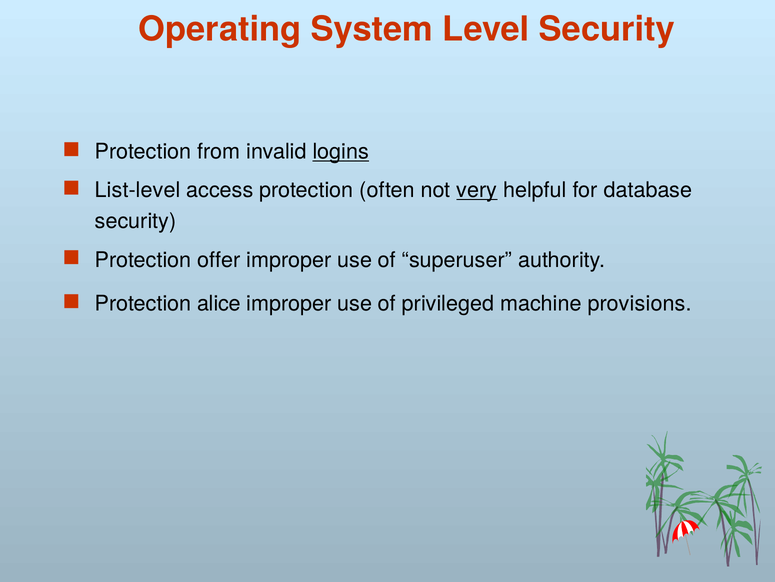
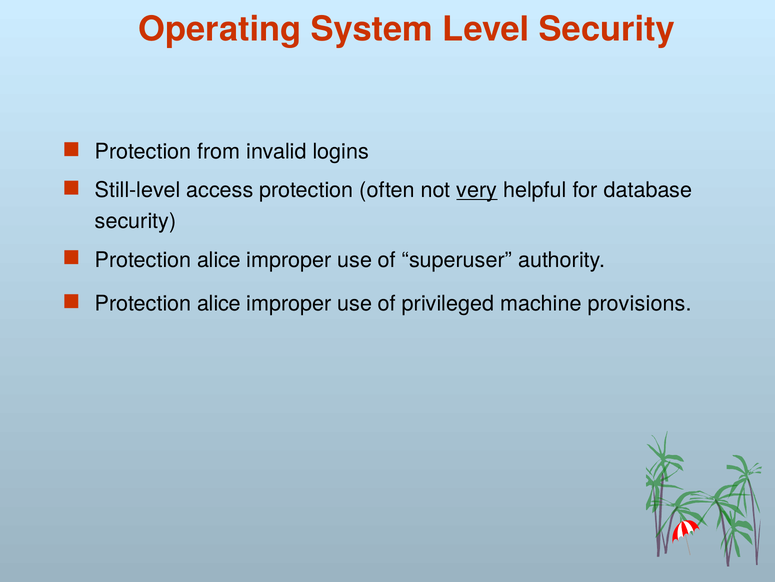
logins underline: present -> none (341, 152)
List-level: List-level -> Still-level (138, 190)
offer: offer -> alice (219, 260)
